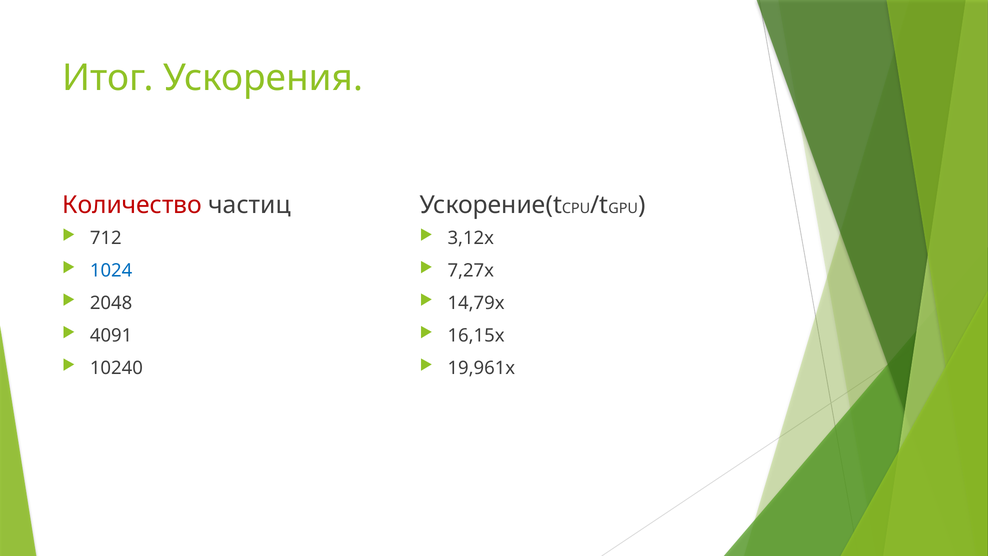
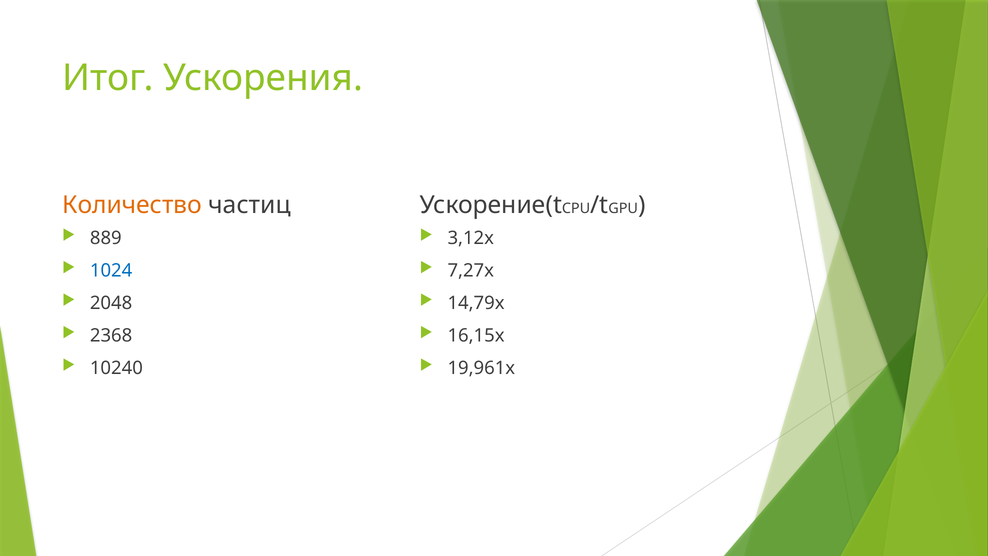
Количество colour: red -> orange (132, 205)
712: 712 -> 889 (106, 238)
4091: 4091 -> 2368 (111, 336)
